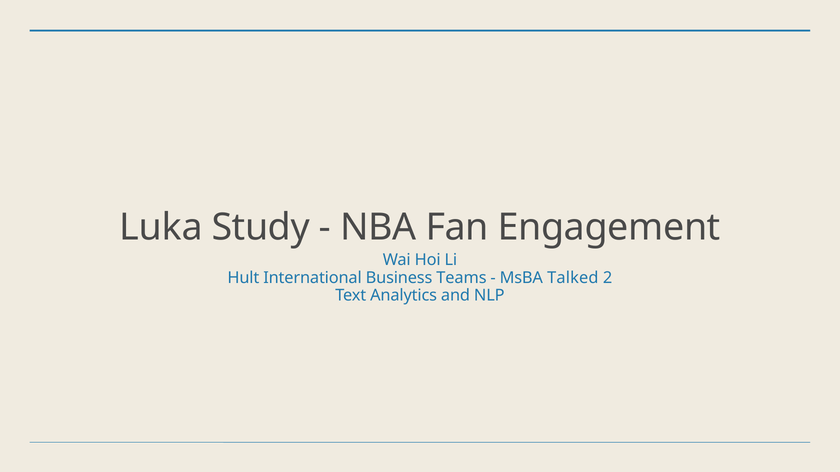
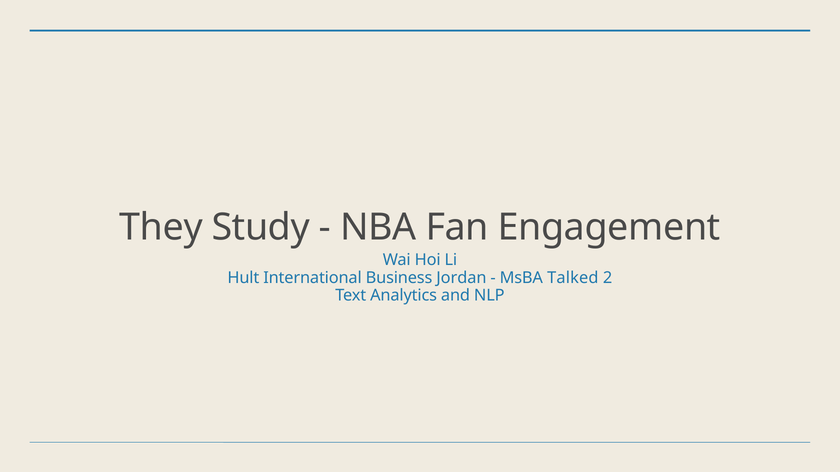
Luka: Luka -> They (161, 228)
Teams: Teams -> Jordan (461, 278)
